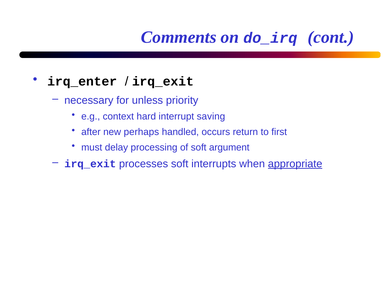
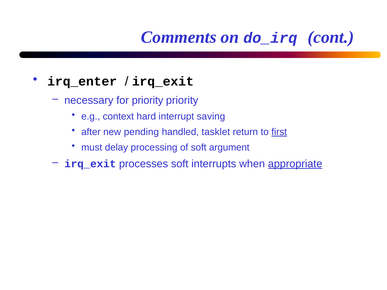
for unless: unless -> priority (148, 100)
perhaps: perhaps -> pending (141, 132)
occurs: occurs -> tasklet (216, 132)
first underline: none -> present (279, 132)
